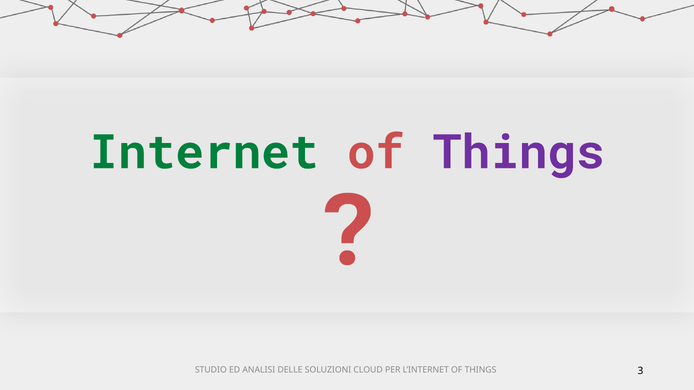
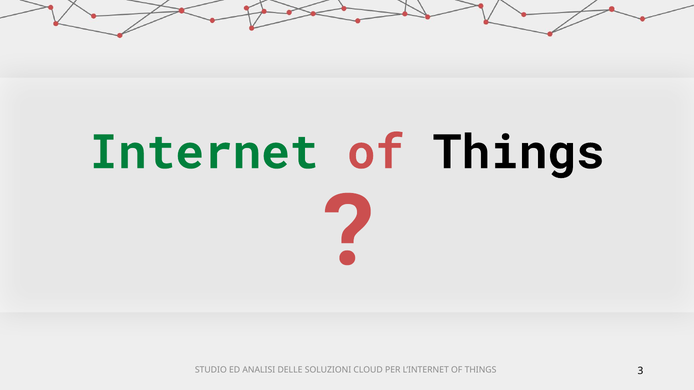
Things colour: purple -> black (519, 153)
